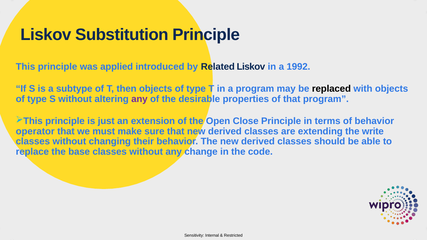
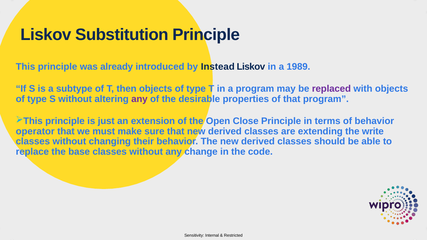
applied: applied -> already (117, 67)
Related: Related -> Instead (218, 67)
1992: 1992 -> 1989 (298, 67)
replaced colour: black -> purple (331, 89)
